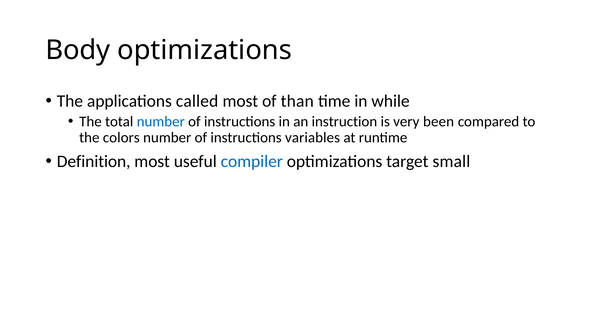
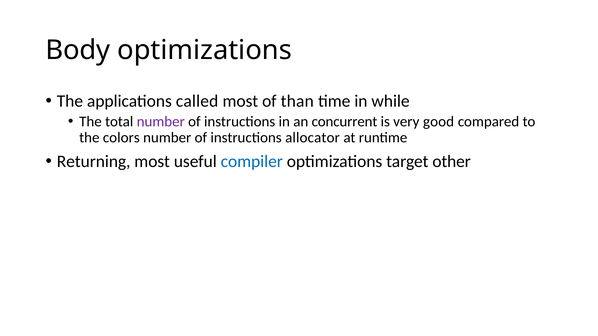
number colour: blue -> purple (161, 122)
instruction: instruction -> concurrent (345, 122)
been: been -> good (439, 122)
variables: variables -> allocator (312, 138)
Definition: Definition -> Returning (94, 162)
small: small -> other (452, 162)
